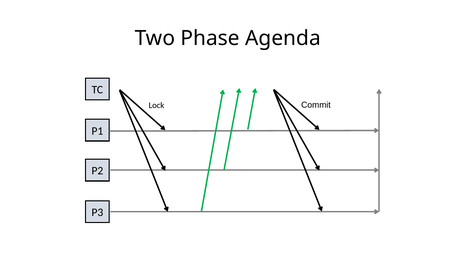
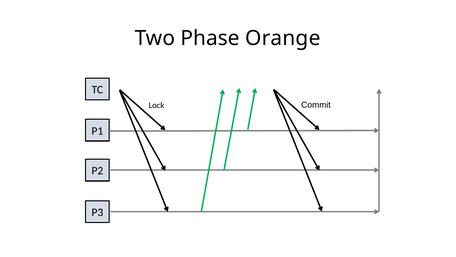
Agenda: Agenda -> Orange (283, 38)
